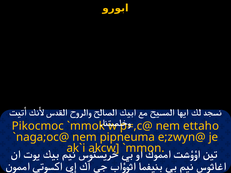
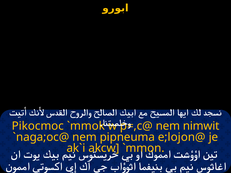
ettaho: ettaho -> nimwit (201, 126)
e;zwyn@: e;zwyn@ -> e;lojon@ (182, 137)
